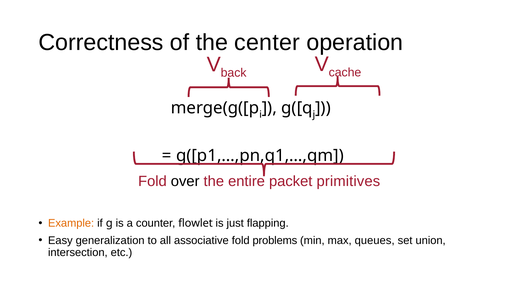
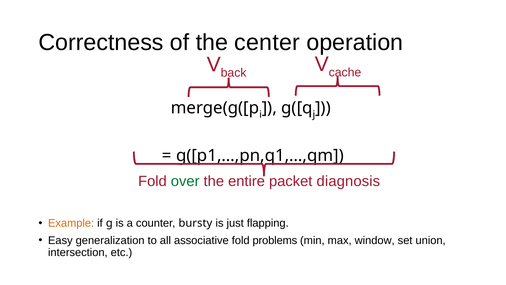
over colour: black -> green (185, 181)
primitives: primitives -> diagnosis (348, 181)
flowlet: flowlet -> bursty (195, 223)
queues: queues -> window (375, 240)
